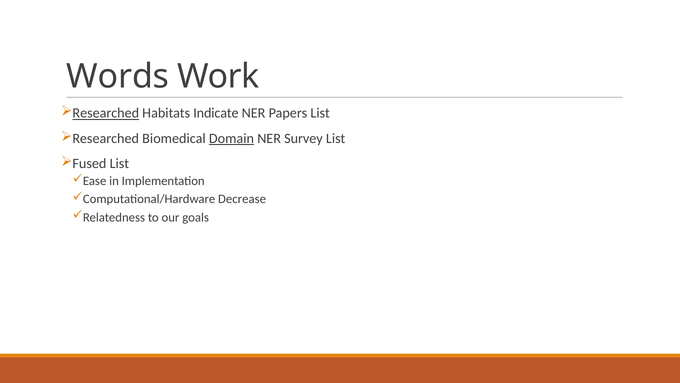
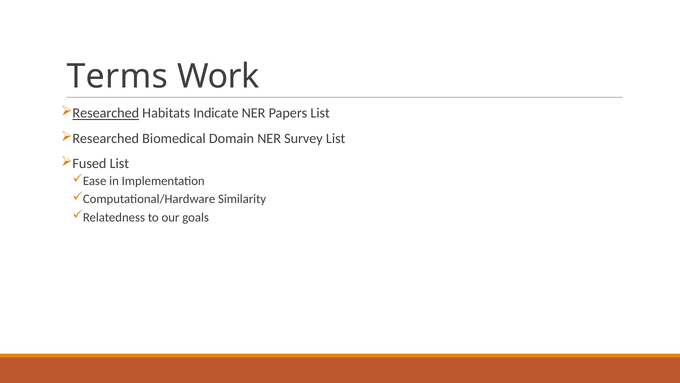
Words: Words -> Terms (117, 76)
Domain underline: present -> none (231, 138)
Decrease: Decrease -> Similarity (242, 199)
